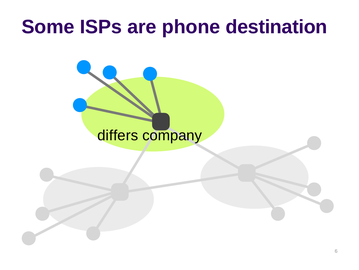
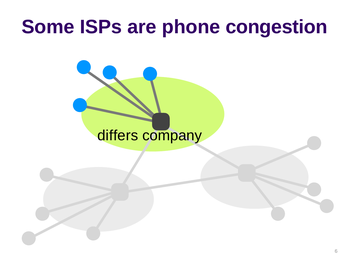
destination: destination -> congestion (276, 27)
